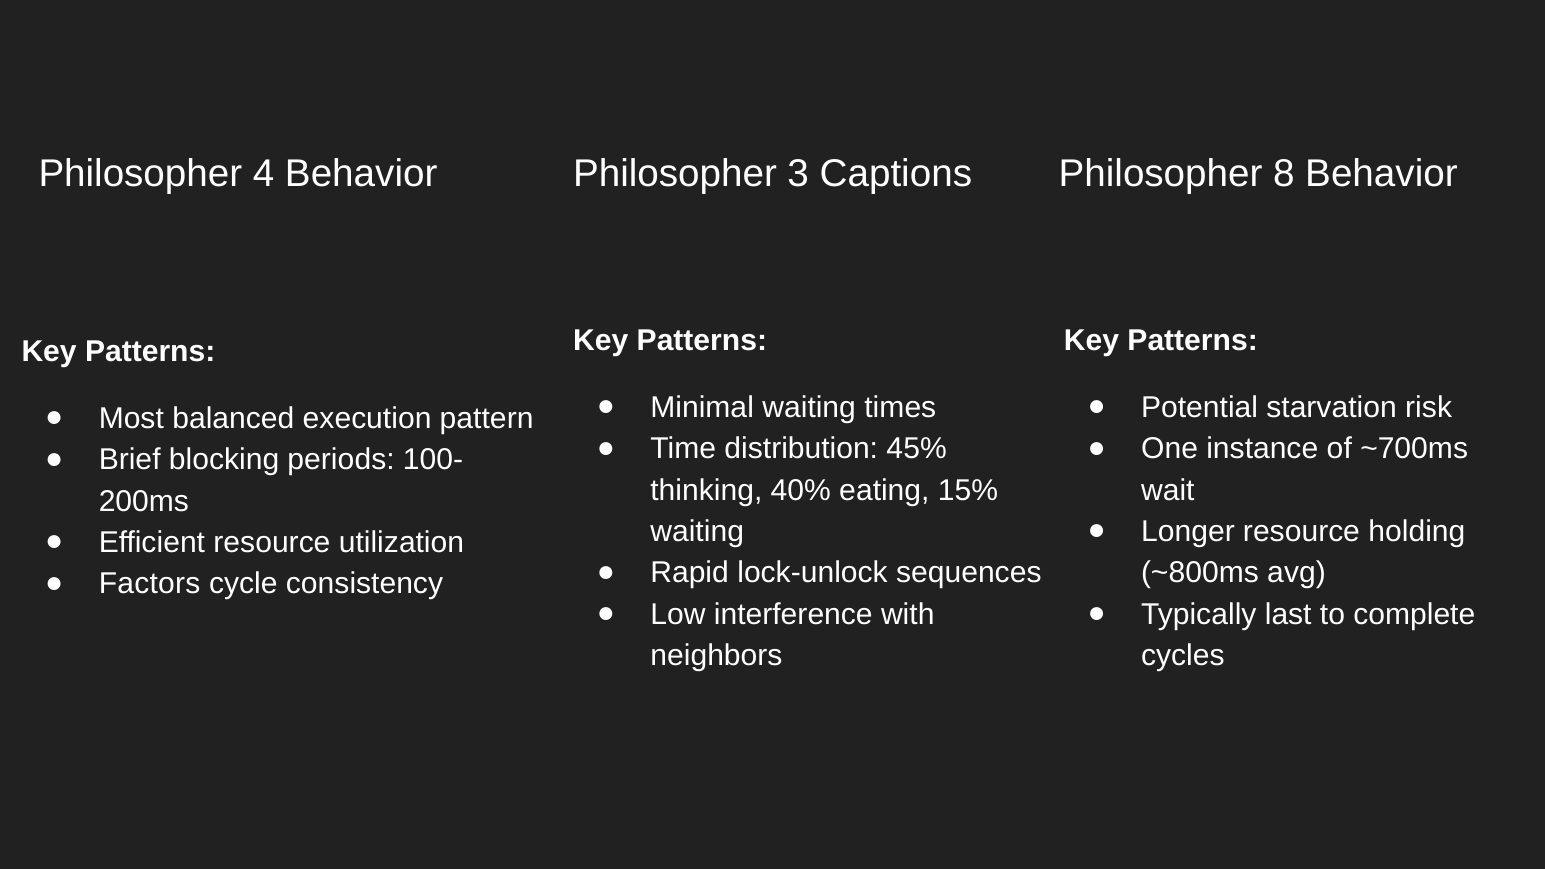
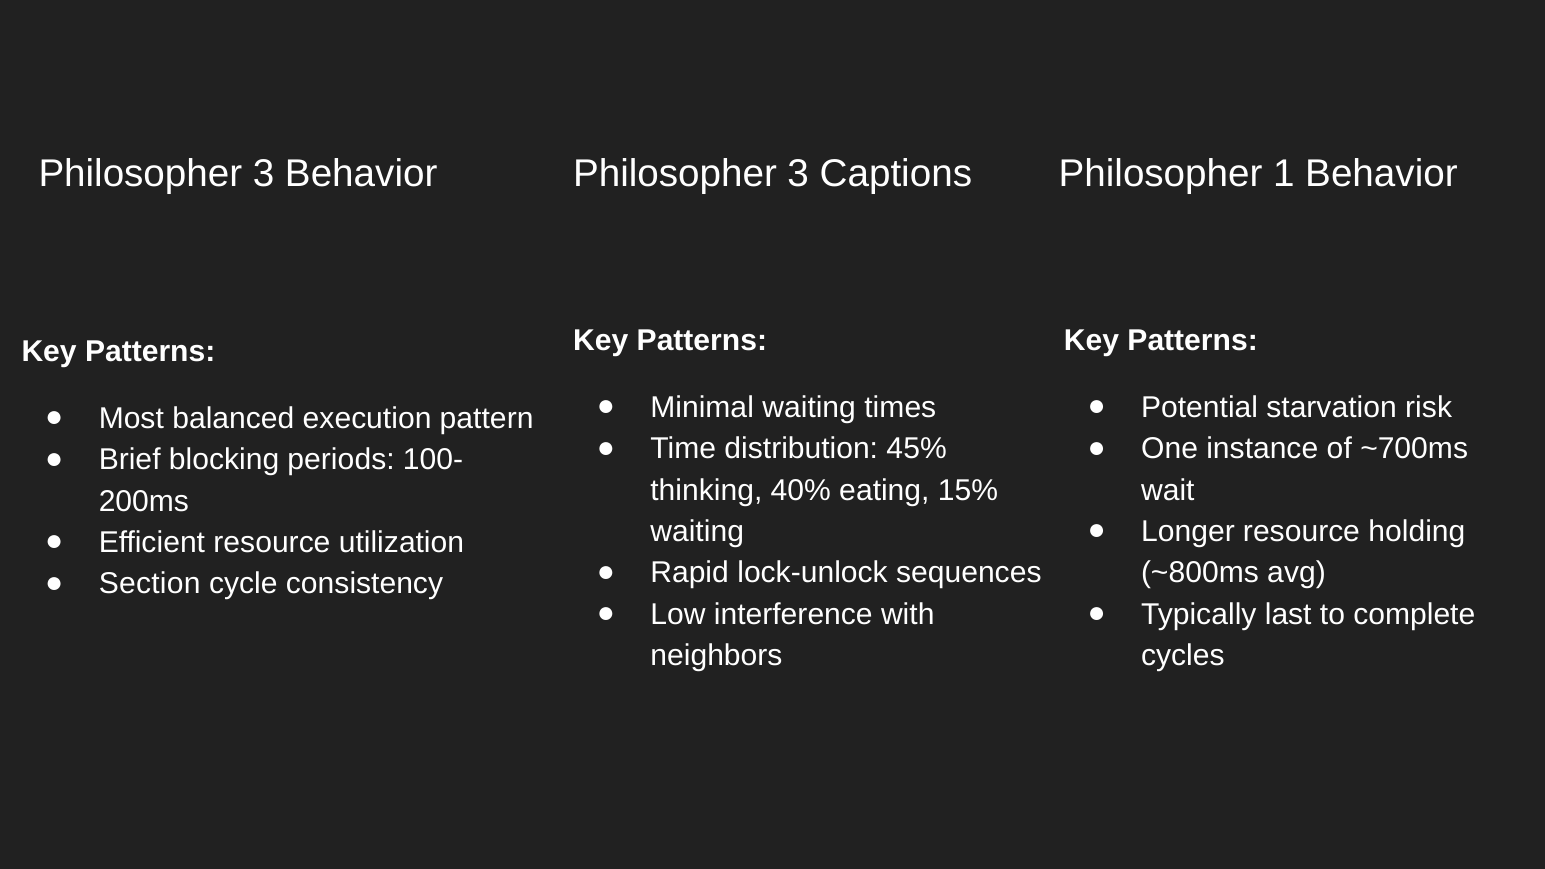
4: 4 -> 3 (263, 174)
8: 8 -> 1 (1284, 174)
Factors: Factors -> Section (150, 584)
